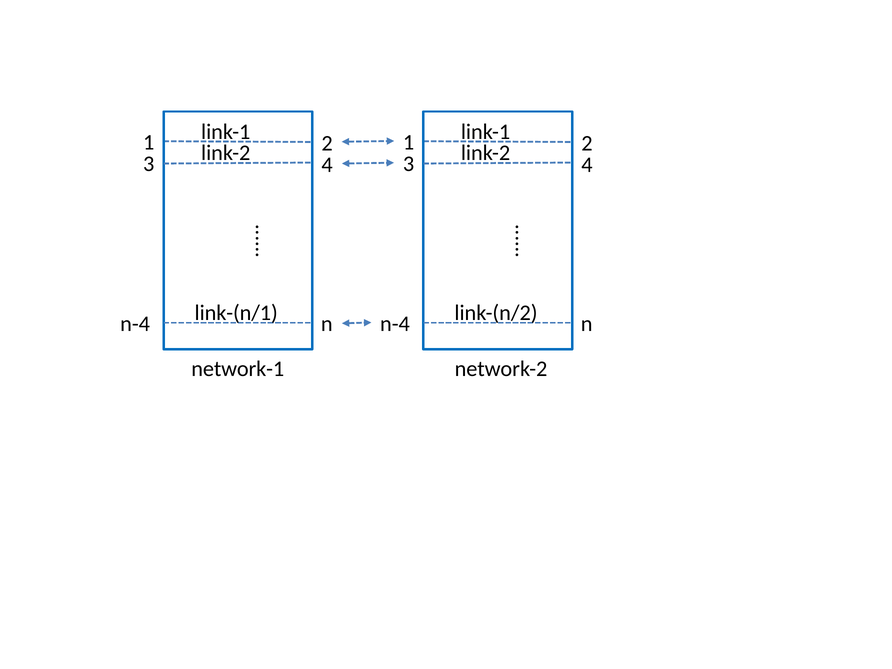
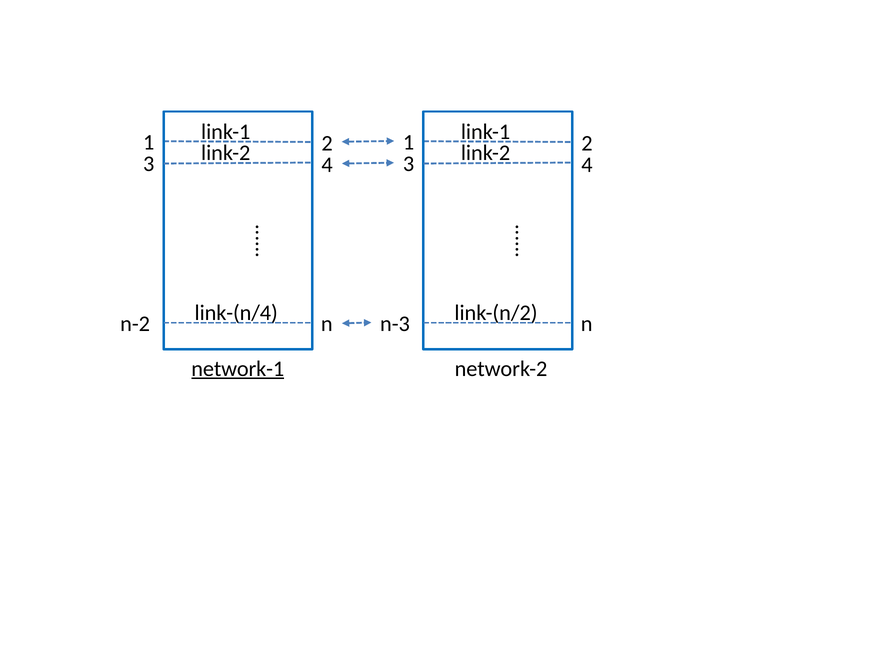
link-(n/1: link-(n/1 -> link-(n/4 (236, 313)
n-4: n-4 -> n-2 (135, 324)
n-4: n-4 -> n-3 (395, 324)
network-1 underline: none -> present (238, 369)
